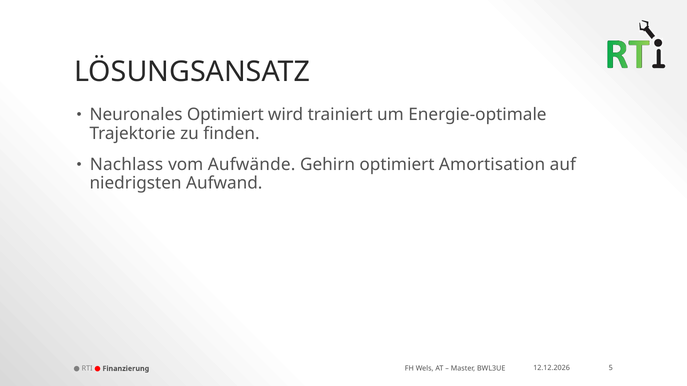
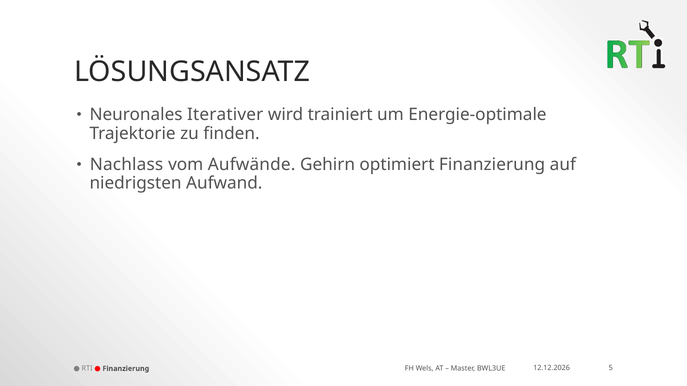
Neuronales Optimiert: Optimiert -> Iterativer (225, 115)
optimiert Amortisation: Amortisation -> Finanzierung (492, 165)
